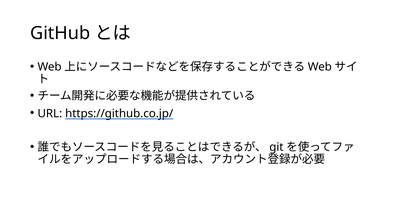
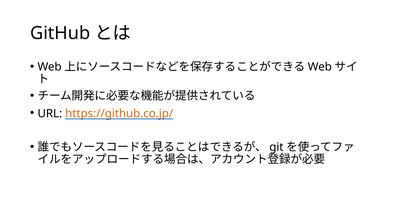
https://github.co.jp/ colour: black -> orange (119, 114)
